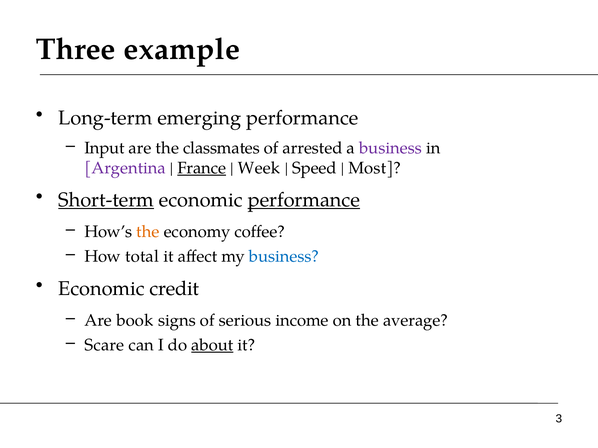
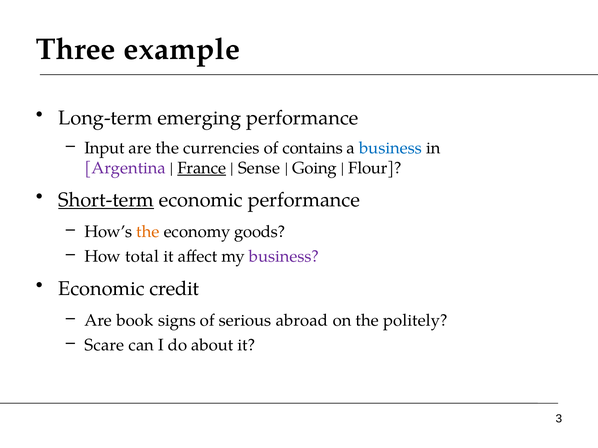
classmates: classmates -> currencies (221, 148)
arrested: arrested -> contains (313, 148)
business colour: purple -> blue (391, 148)
Week: Week -> Sense (259, 168)
Speed: Speed -> Going (314, 168)
Most: Most -> Flour (375, 168)
performance underline: present -> none (304, 200)
coffee: coffee -> goods (260, 232)
business colour: blue -> purple (284, 257)
income: income -> abroad (302, 321)
average: average -> politely (415, 321)
about underline: present -> none (212, 346)
